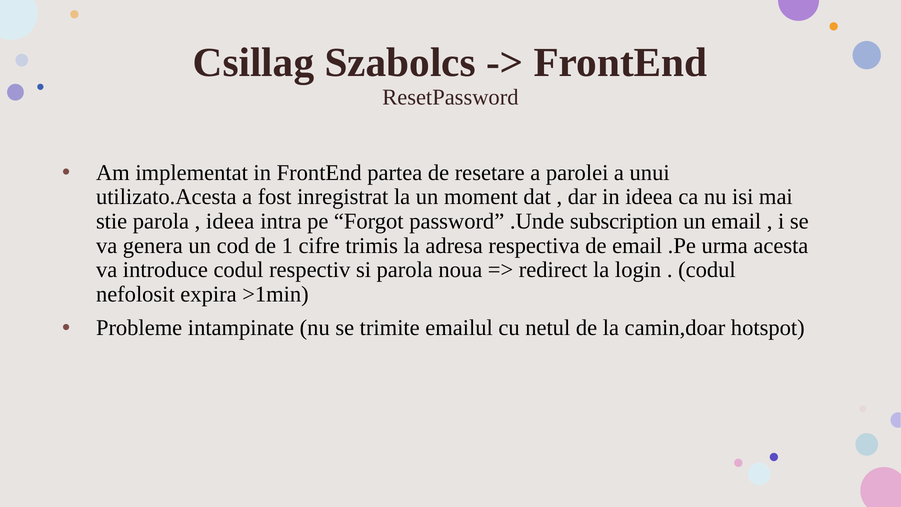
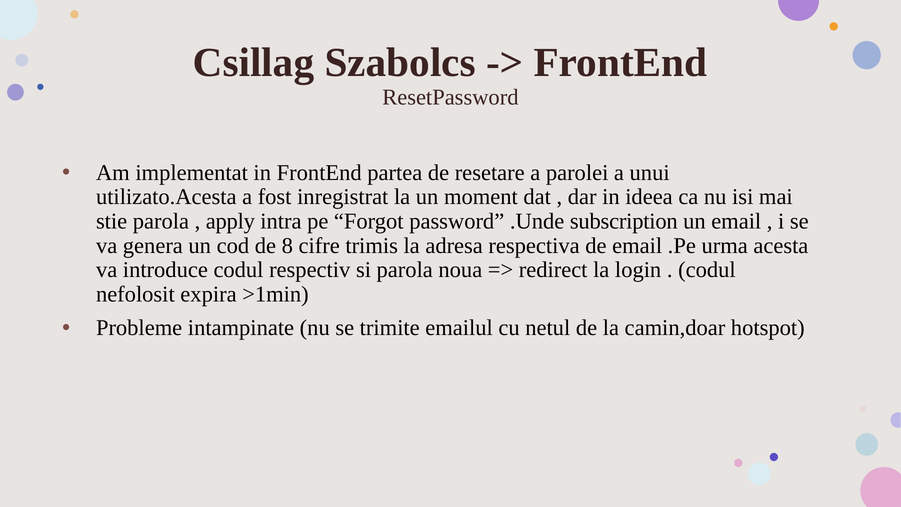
ideea: ideea -> apply (230, 221)
1: 1 -> 8 (287, 246)
